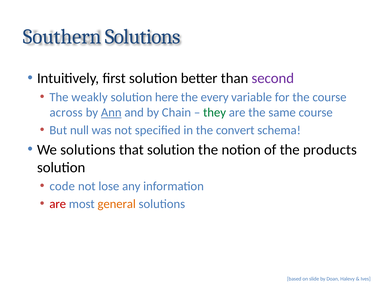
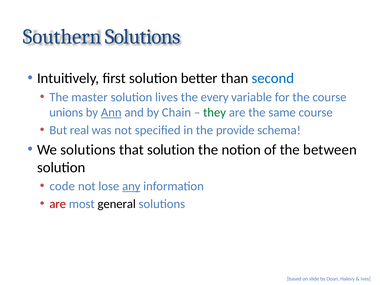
second colour: purple -> blue (273, 78)
weakly: weakly -> master (90, 97)
here: here -> lives (167, 97)
across: across -> unions (66, 112)
null: null -> real (79, 130)
convert: convert -> provide (235, 130)
products: products -> between (330, 150)
any underline: none -> present (131, 186)
general colour: orange -> black (117, 204)
